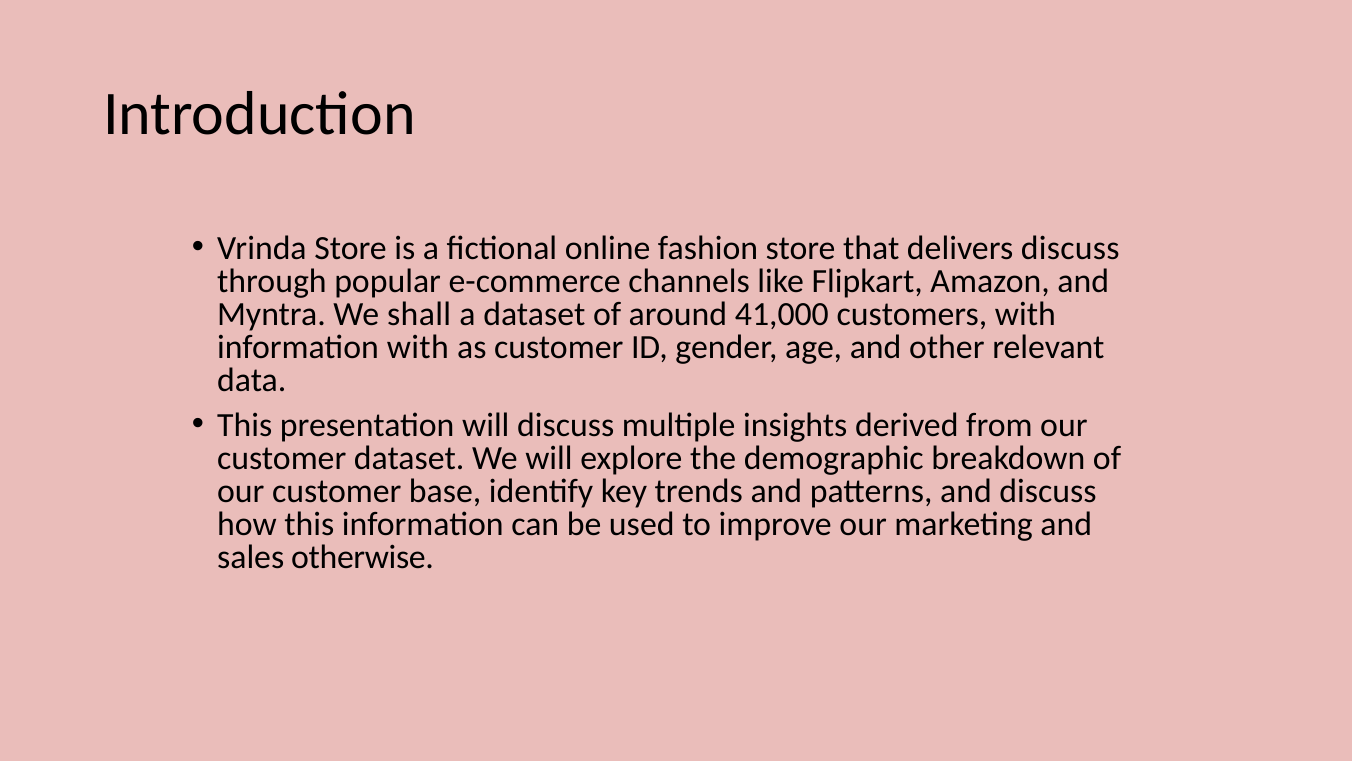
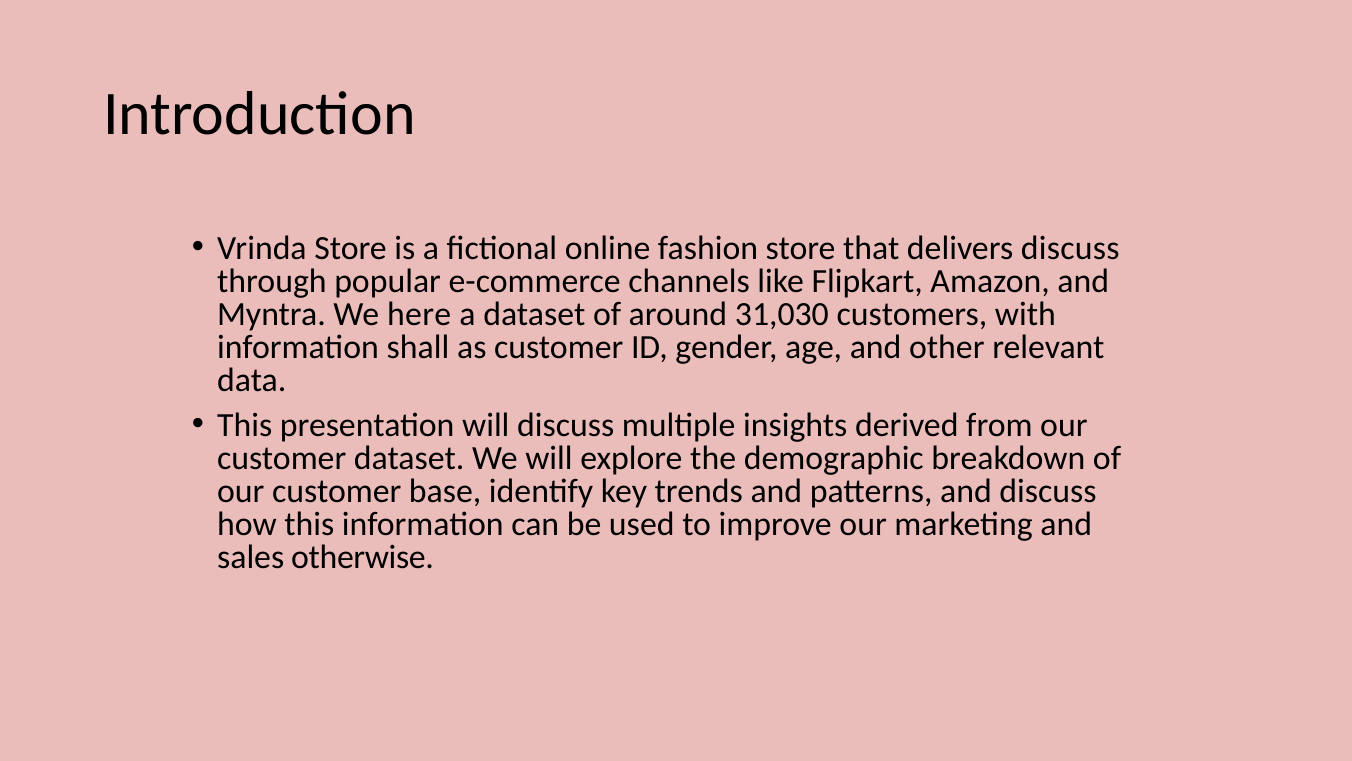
shall: shall -> here (419, 314)
41,000: 41,000 -> 31,030 (782, 314)
information with: with -> shall (418, 347)
